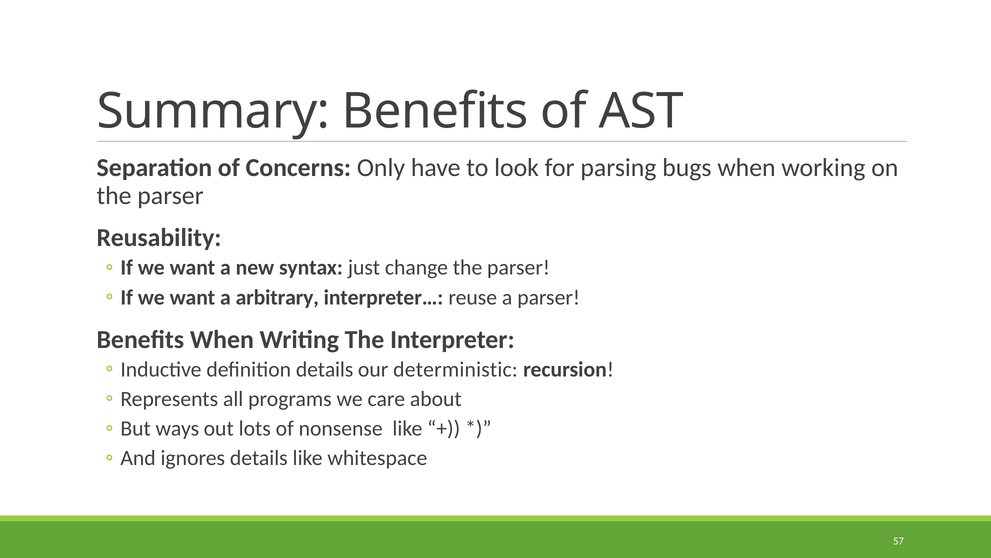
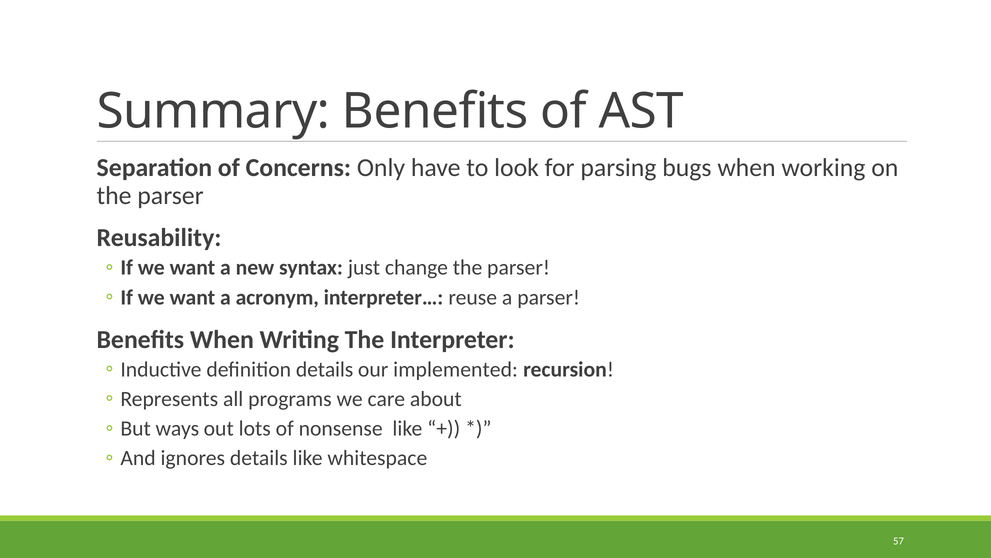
arbitrary: arbitrary -> acronym (277, 297)
deterministic: deterministic -> implemented (456, 369)
